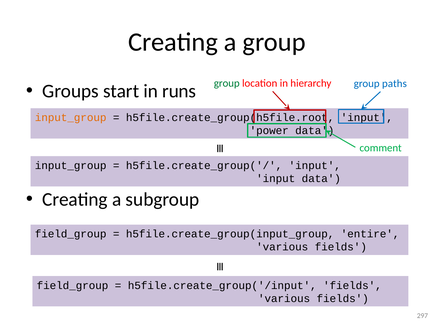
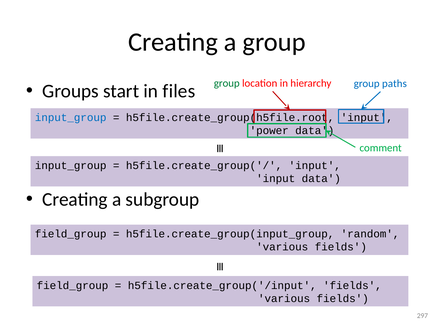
runs: runs -> files (179, 91)
input_group colour: orange -> blue (71, 117)
entire: entire -> random (370, 234)
